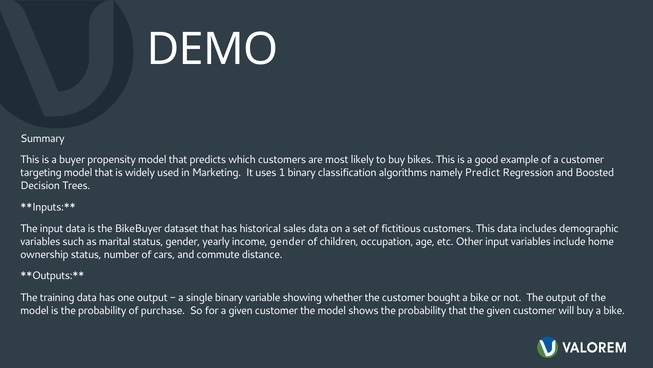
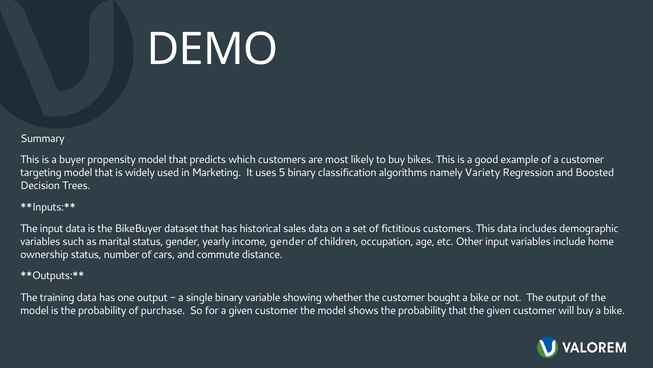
1: 1 -> 5 (282, 172)
Predict: Predict -> Variety (483, 172)
